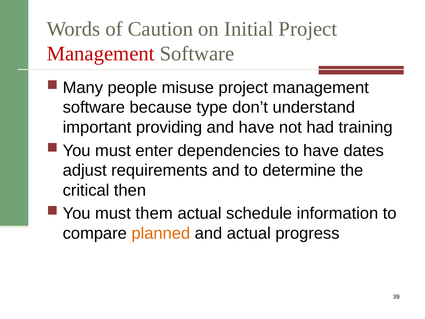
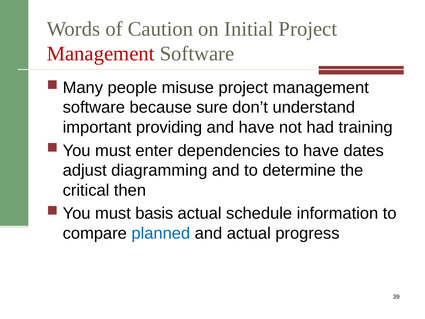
type: type -> sure (212, 107)
requirements: requirements -> diagramming (159, 170)
them: them -> basis (154, 213)
planned colour: orange -> blue (161, 233)
